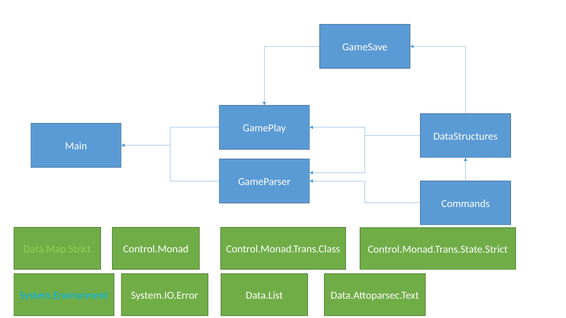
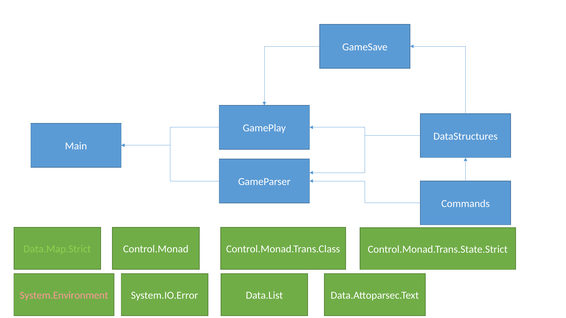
System.Environment colour: light blue -> pink (64, 296)
